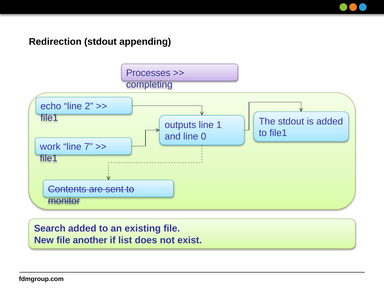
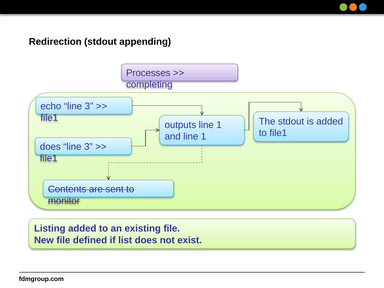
echo line 2: 2 -> 3 (89, 106)
and line 0: 0 -> 1 (204, 137)
work: work -> does (50, 147)
7: 7 -> 3 (88, 147)
Search: Search -> Listing (50, 229)
another: another -> defined (90, 240)
